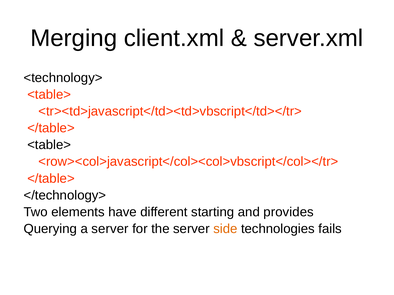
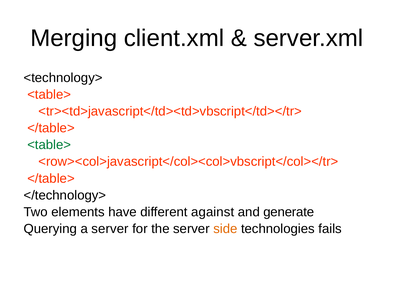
<table> colour: black -> green (49, 145)
starting: starting -> against (213, 212)
provides: provides -> generate (289, 212)
